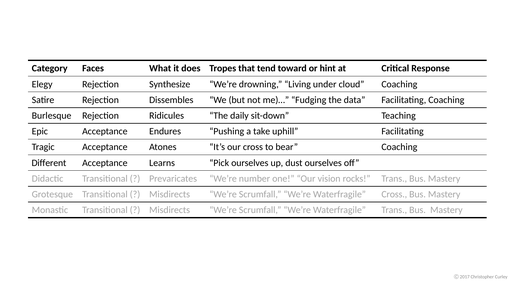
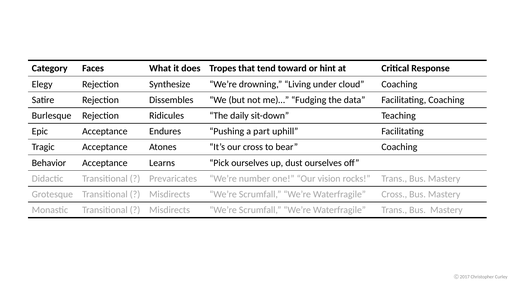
take: take -> part (262, 131)
Different: Different -> Behavior (49, 163)
